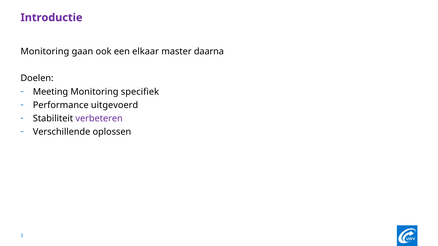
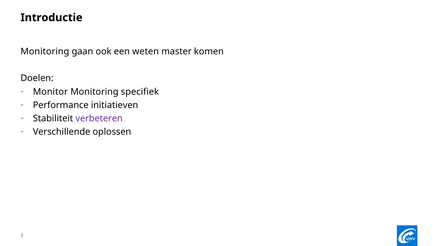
Introductie colour: purple -> black (51, 18)
elkaar: elkaar -> weten (146, 52)
daarna: daarna -> komen (209, 52)
Meeting: Meeting -> Monitor (50, 92)
uitgevoerd: uitgevoerd -> initiatieven (115, 105)
